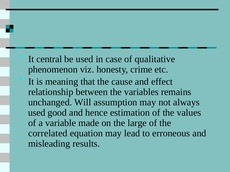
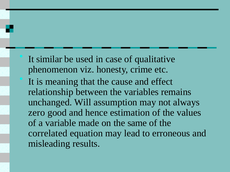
central: central -> similar (49, 59)
used: used -> zero (37, 113)
large: large -> same (137, 123)
